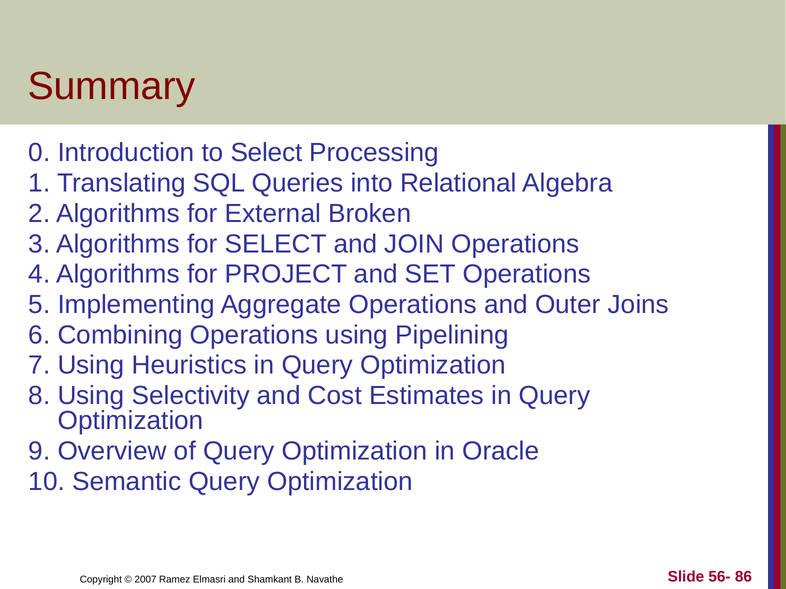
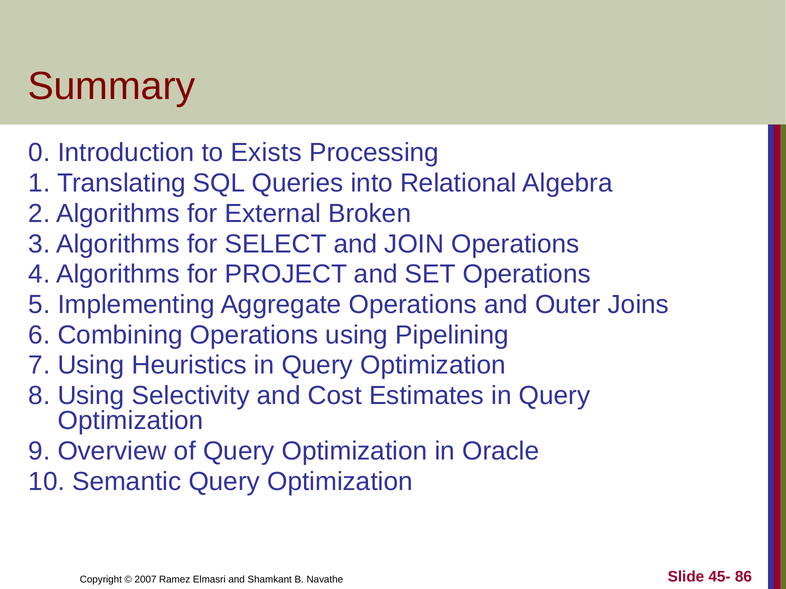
to Select: Select -> Exists (266, 153)
56-: 56- -> 45- (720, 577)
